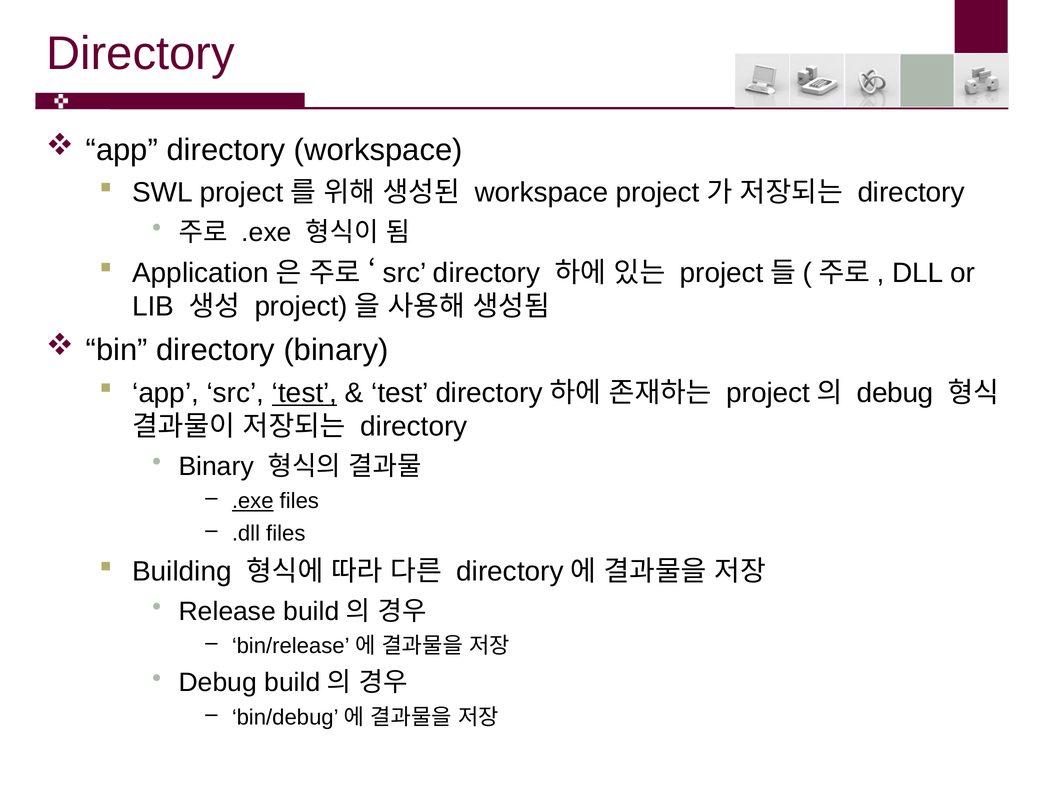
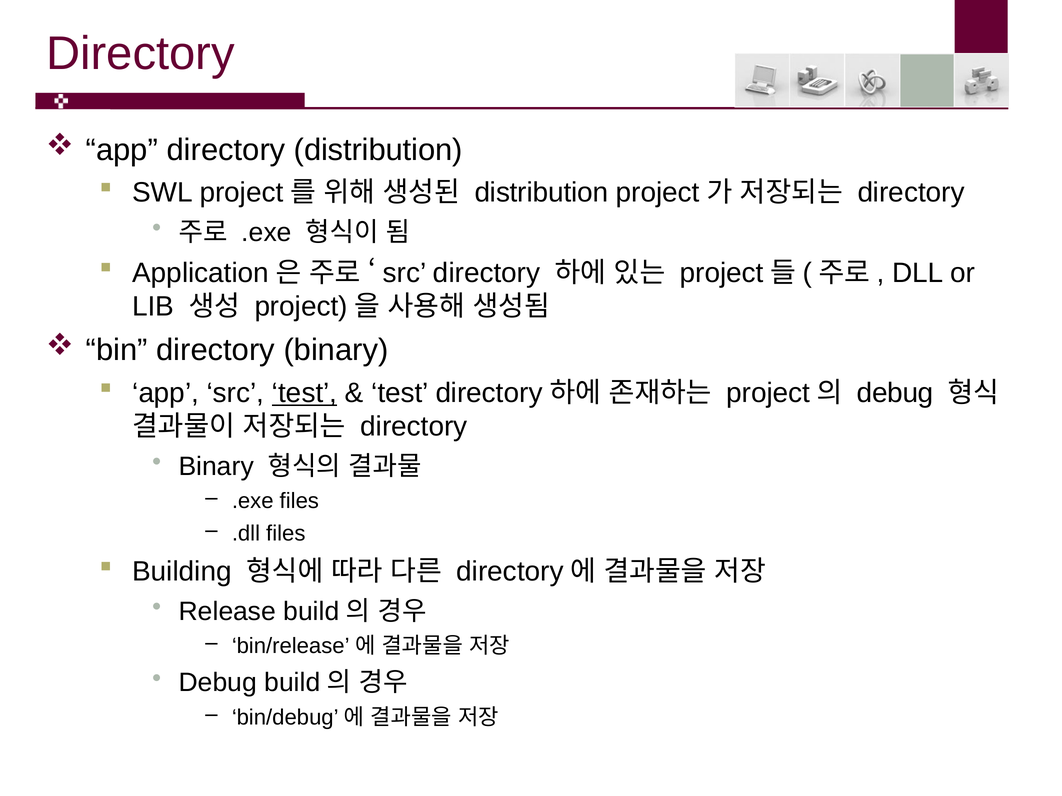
directory workspace: workspace -> distribution (378, 150)
workspace: workspace -> distribution (541, 193)
.exe underline: present -> none (253, 501)
